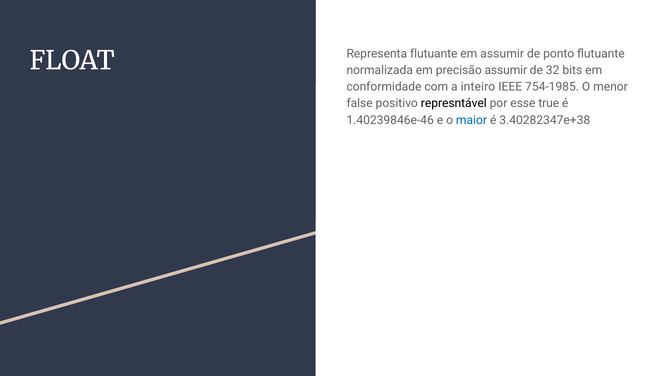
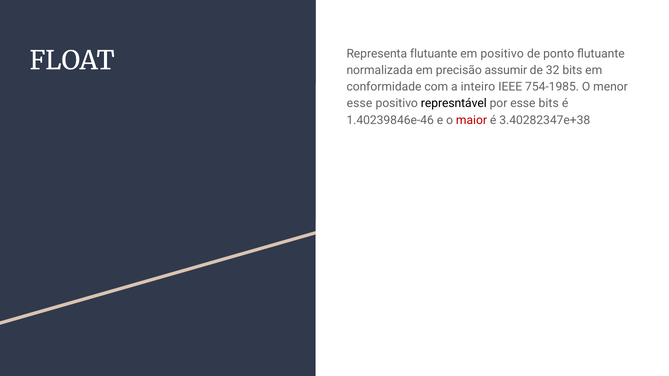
em assumir: assumir -> positivo (502, 54)
false: false -> esse (360, 104)
esse true: true -> bits (549, 104)
maior colour: blue -> red (471, 120)
